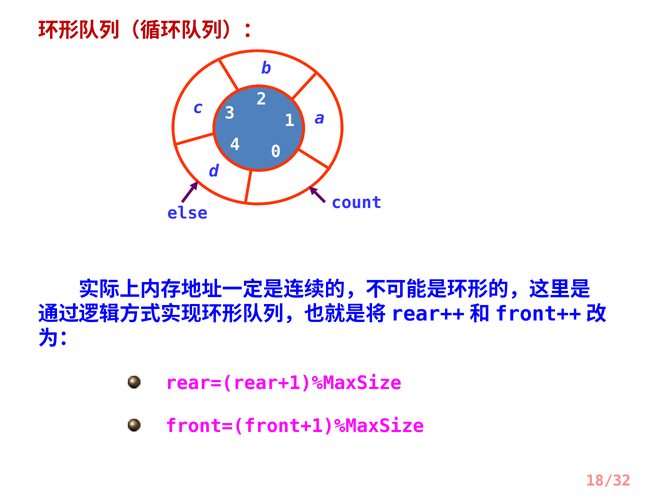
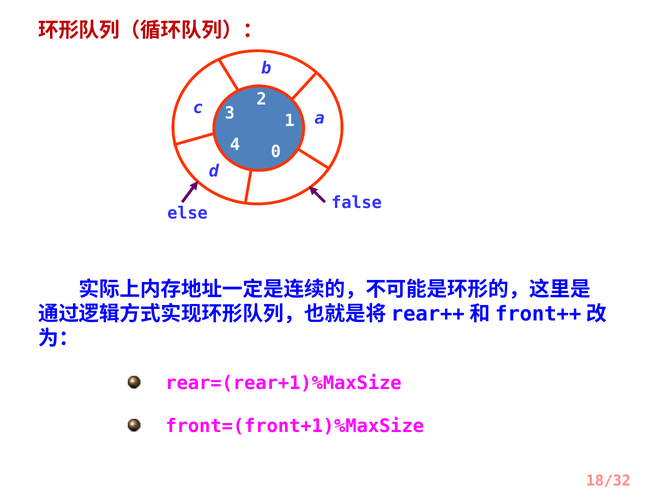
count: count -> false (357, 203)
